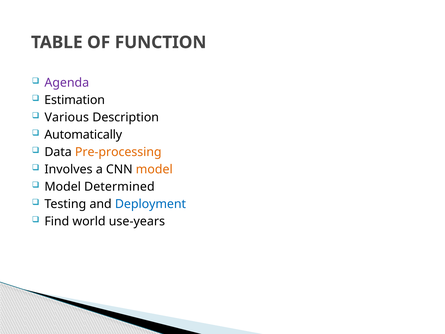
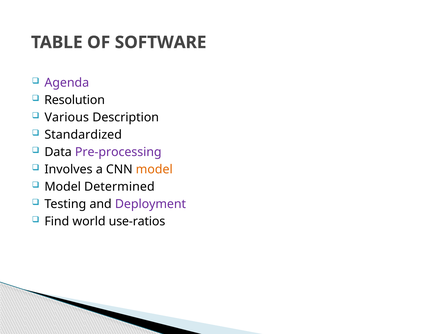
FUNCTION: FUNCTION -> SOFTWARE (161, 42)
Estimation: Estimation -> Resolution (75, 100)
Automatically: Automatically -> Standardized (83, 135)
Pre-processing colour: orange -> purple (118, 152)
Deployment colour: blue -> purple (150, 204)
use-years: use-years -> use-ratios (137, 221)
